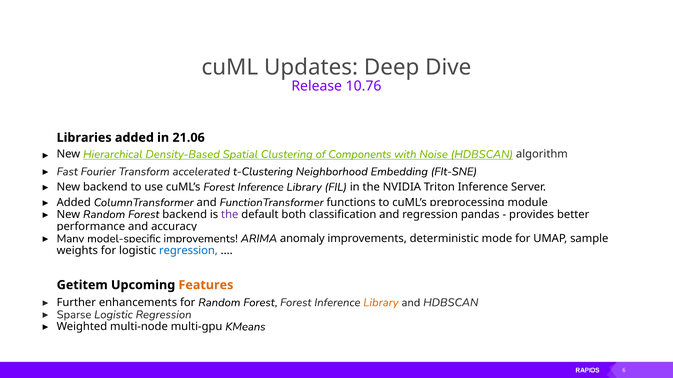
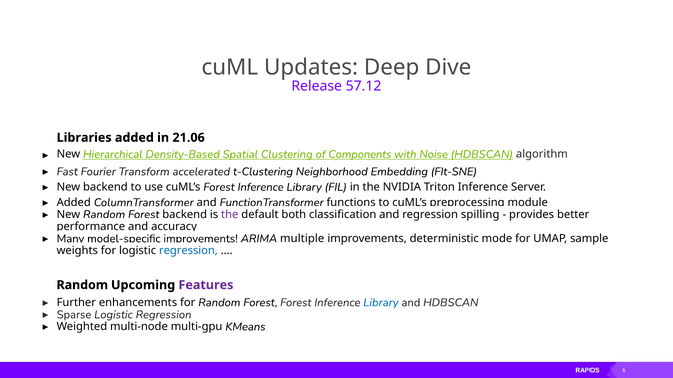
10.76: 10.76 -> 57.12 (364, 86)
pandas: pandas -> spilling (480, 215)
anomaly: anomaly -> multiple (302, 239)
Getitem: Getitem -> Random (82, 285)
Features colour: orange -> purple (206, 285)
Library colour: orange -> blue (381, 303)
